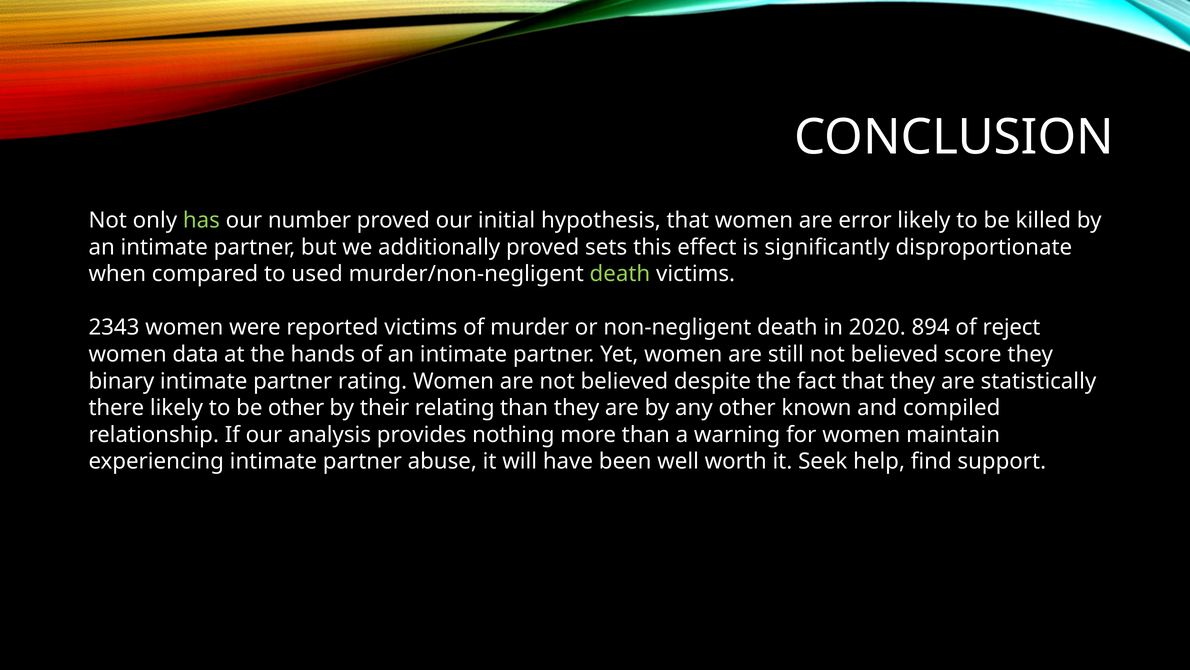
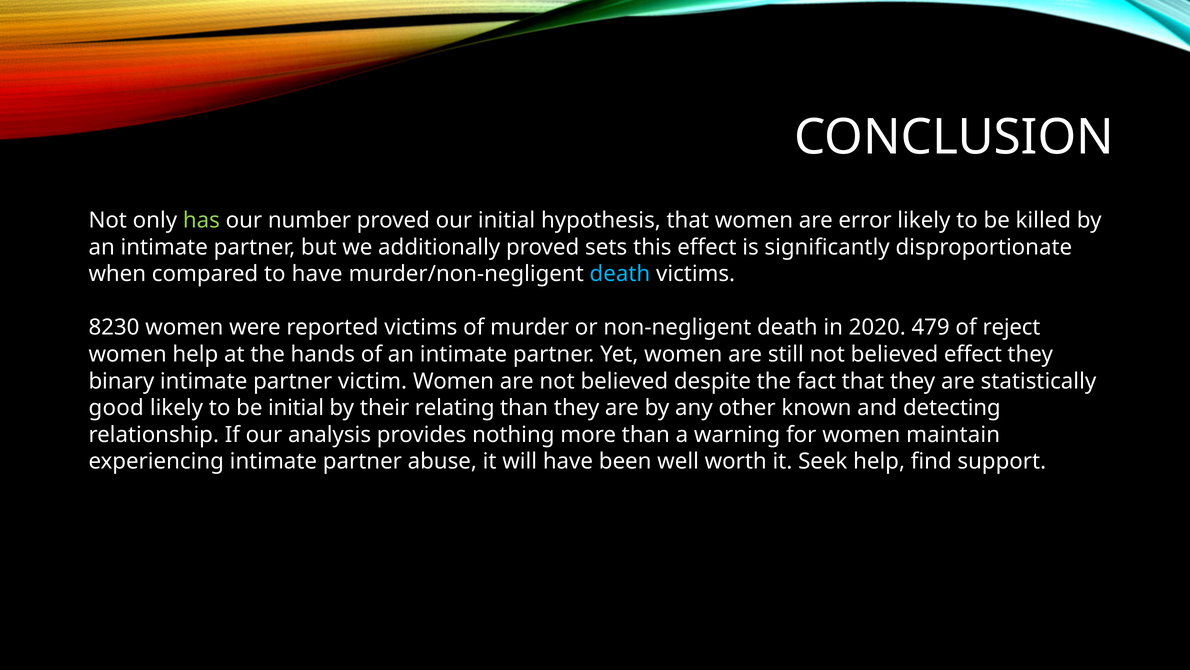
to used: used -> have (317, 274)
death colour: light green -> light blue (620, 274)
2343: 2343 -> 8230 (114, 327)
894: 894 -> 479 (931, 327)
women data: data -> help (195, 354)
believed score: score -> effect (973, 354)
rating: rating -> victim (373, 381)
there: there -> good (116, 408)
be other: other -> initial (296, 408)
compiled: compiled -> detecting (952, 408)
